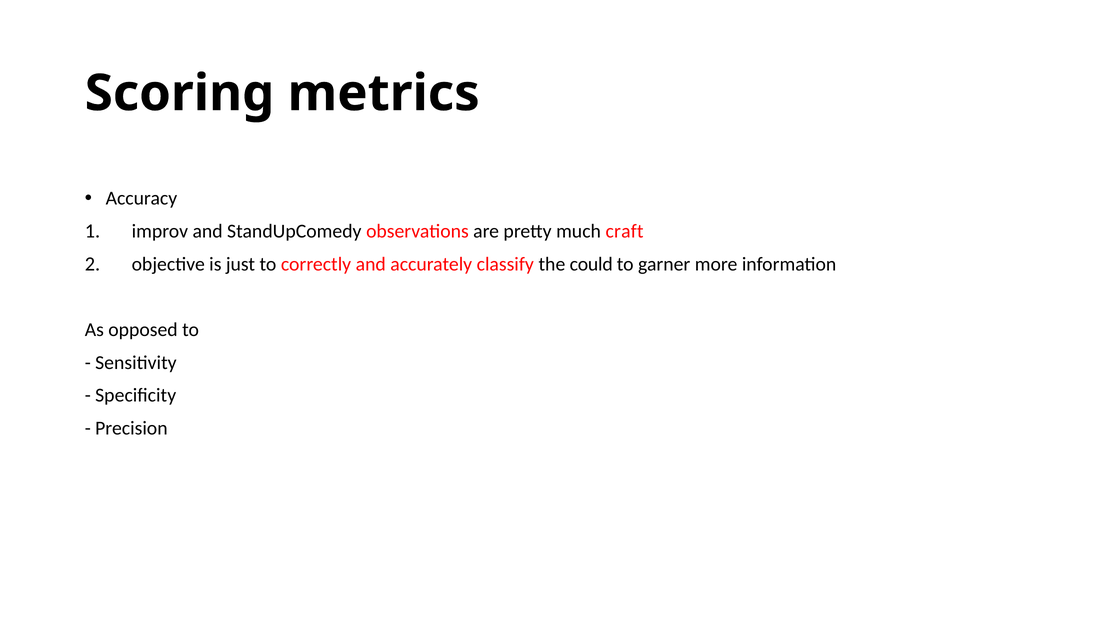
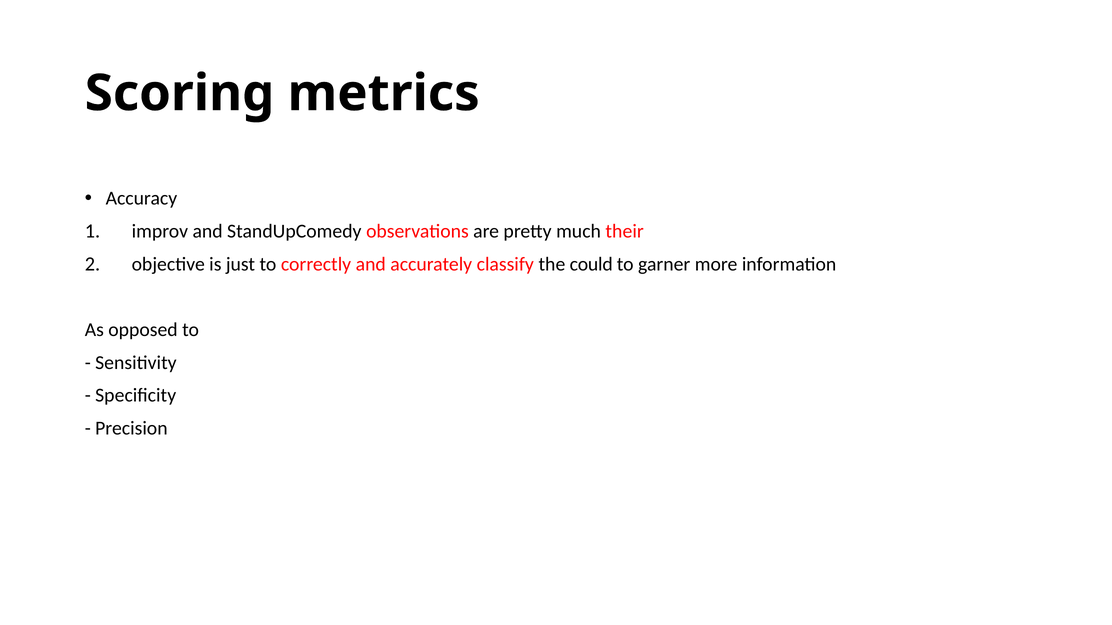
craft: craft -> their (625, 231)
